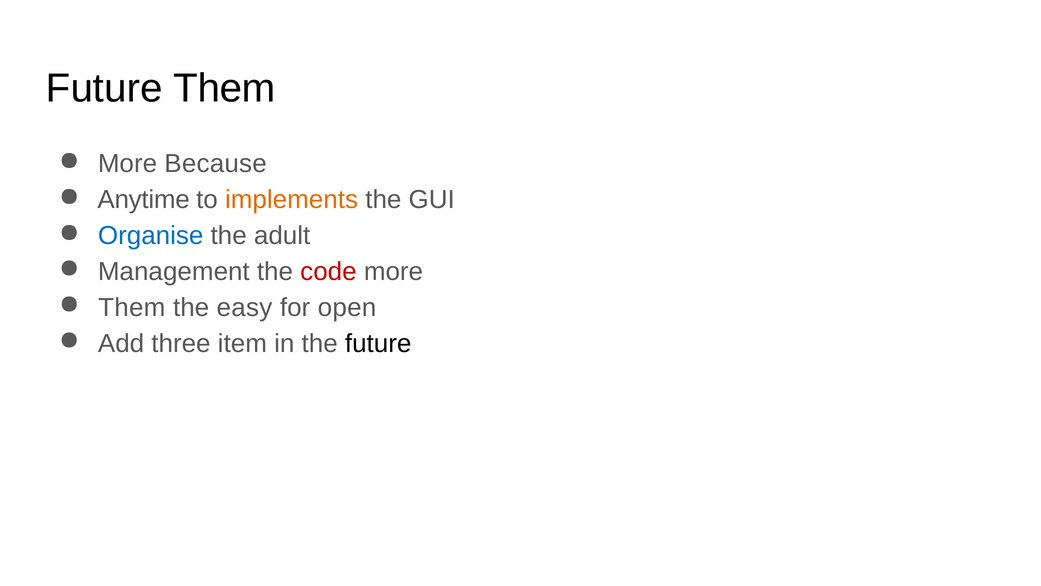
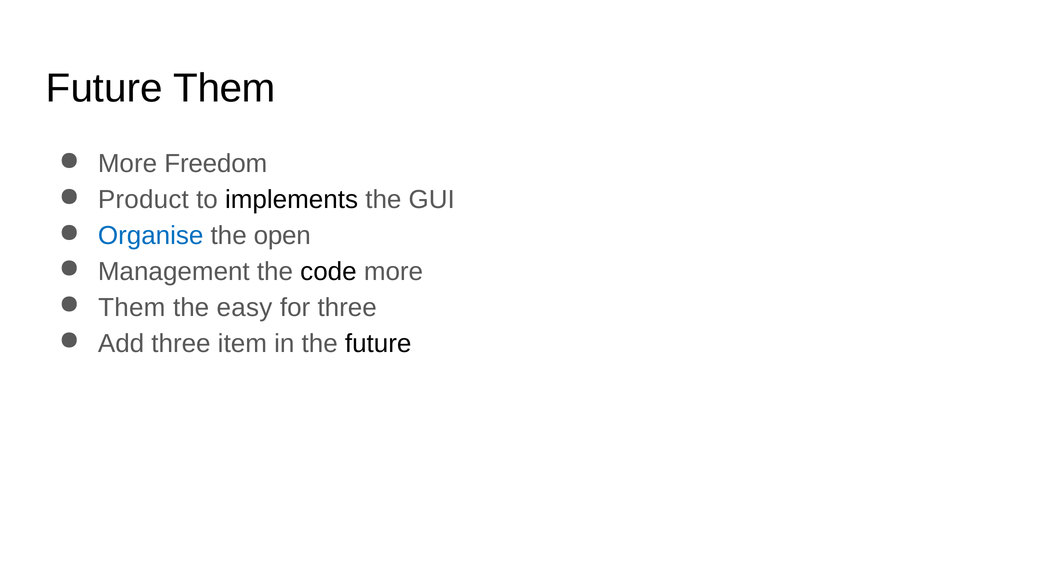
Because: Because -> Freedom (216, 164)
Anytime: Anytime -> Product (143, 200)
implements colour: orange -> black (292, 200)
adult: adult -> open (282, 236)
code colour: red -> black (328, 271)
for open: open -> three (347, 307)
